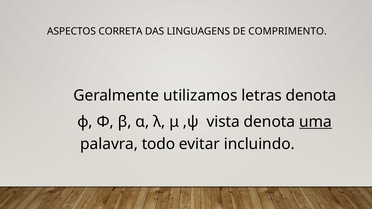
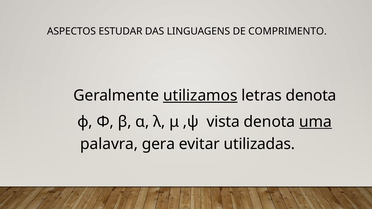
CORRETA: CORRETA -> ESTUDAR (120, 31)
utilizamos underline: none -> present (200, 96)
todo: todo -> gera (158, 144)
incluindo: incluindo -> utilizadas (259, 144)
